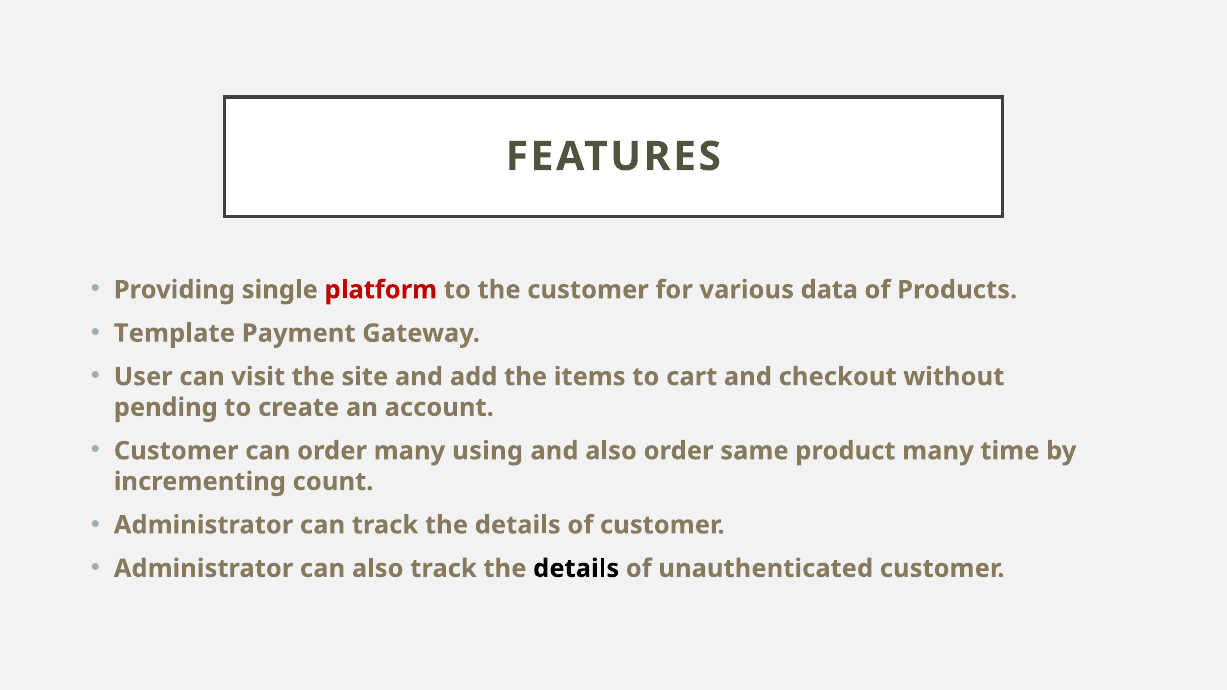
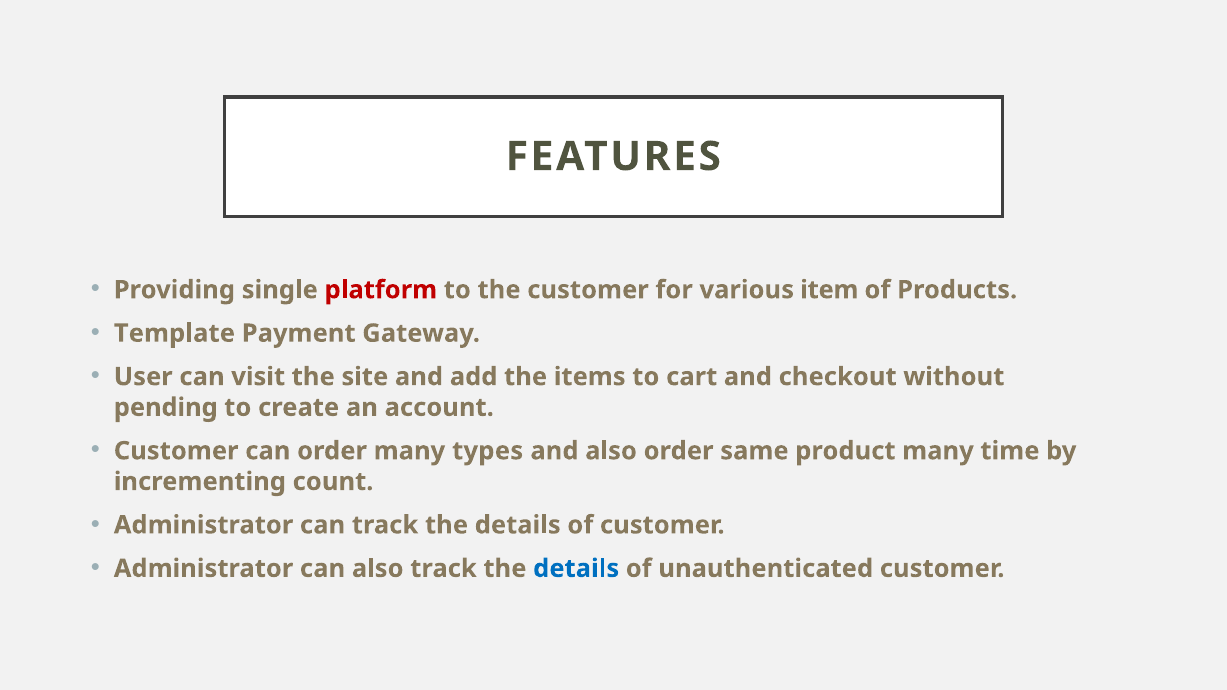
data: data -> item (829, 290)
using: using -> types (488, 451)
details colour: black -> blue (576, 569)
